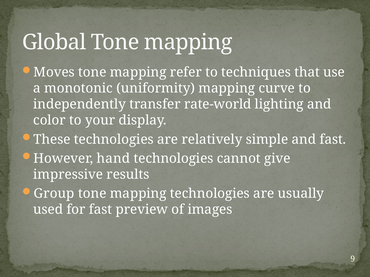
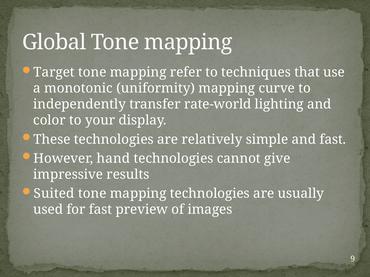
Moves: Moves -> Target (54, 72)
Group: Group -> Suited (54, 194)
